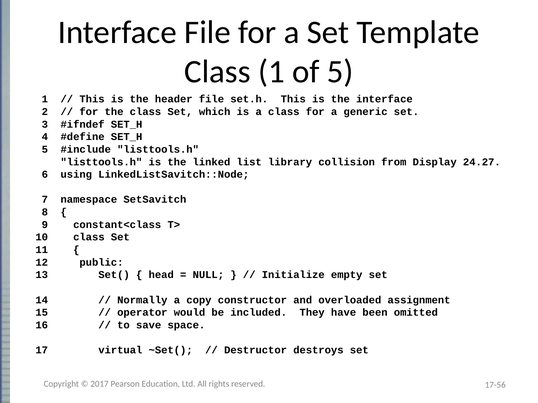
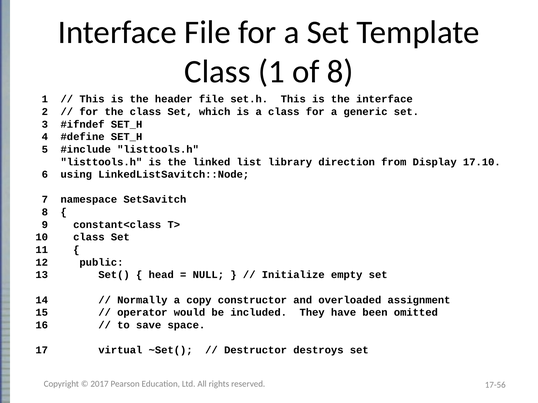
of 5: 5 -> 8 (340, 72)
collision: collision -> direction (347, 162)
24.27: 24.27 -> 17.10 (482, 162)
